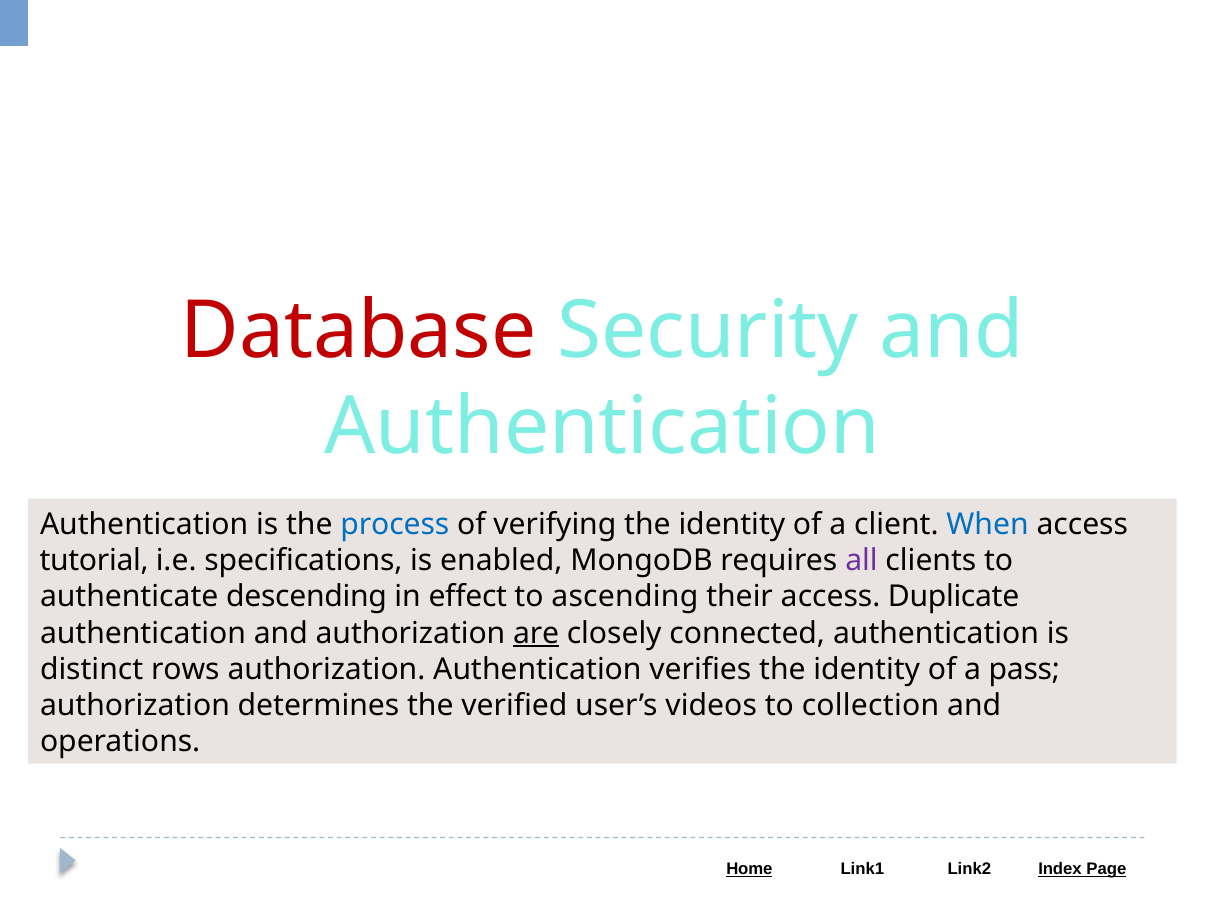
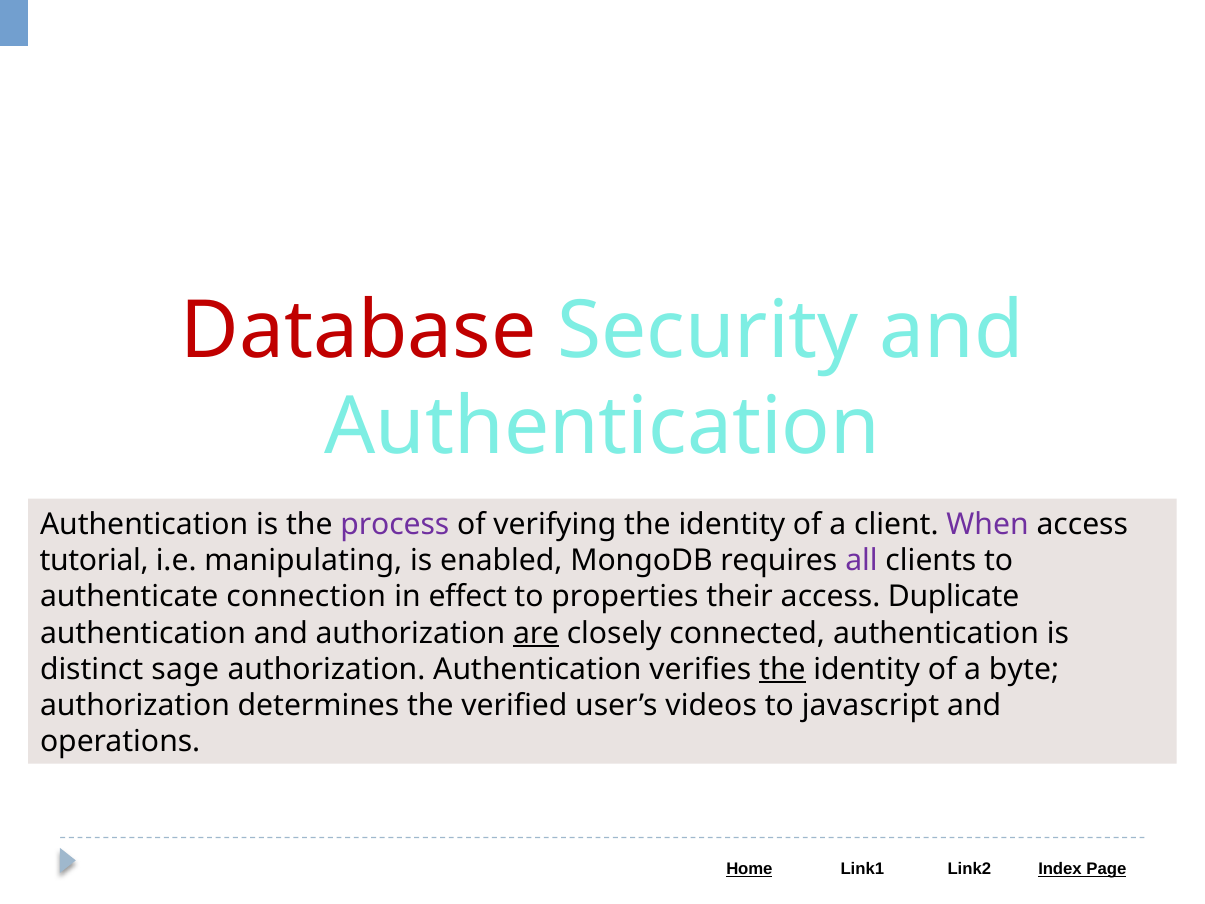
process colour: blue -> purple (395, 525)
When colour: blue -> purple (988, 525)
specifications: specifications -> manipulating (303, 561)
descending: descending -> connection (306, 597)
ascending: ascending -> properties (625, 597)
rows: rows -> sage (185, 669)
the underline: none -> present (782, 669)
pass: pass -> byte (1024, 669)
collection: collection -> javascript (870, 705)
